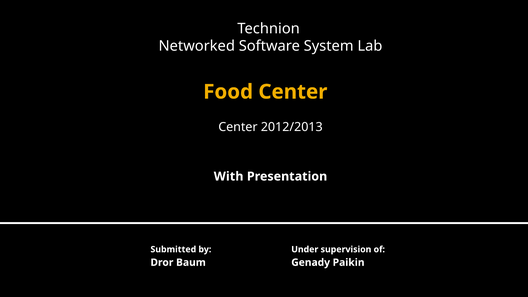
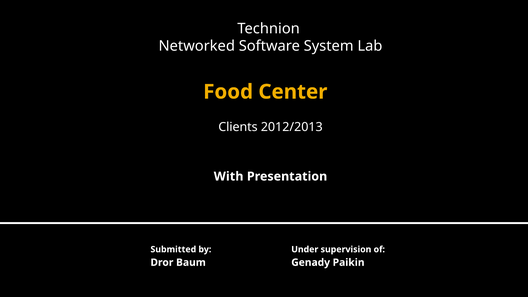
Center: Center -> Clients (238, 127)
